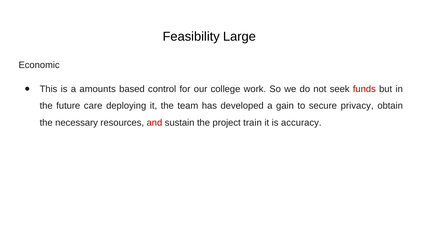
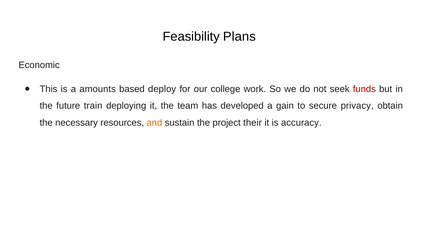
Large: Large -> Plans (239, 36)
control: control -> deploy (162, 89)
care: care -> train (93, 106)
and colour: red -> orange (154, 123)
train: train -> their (253, 123)
